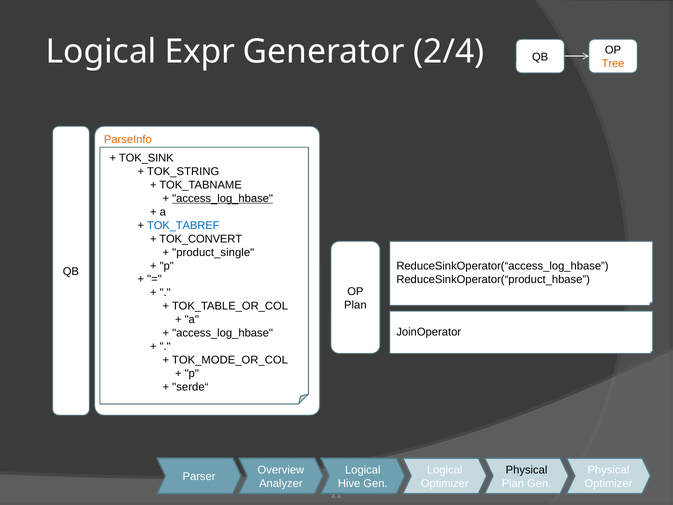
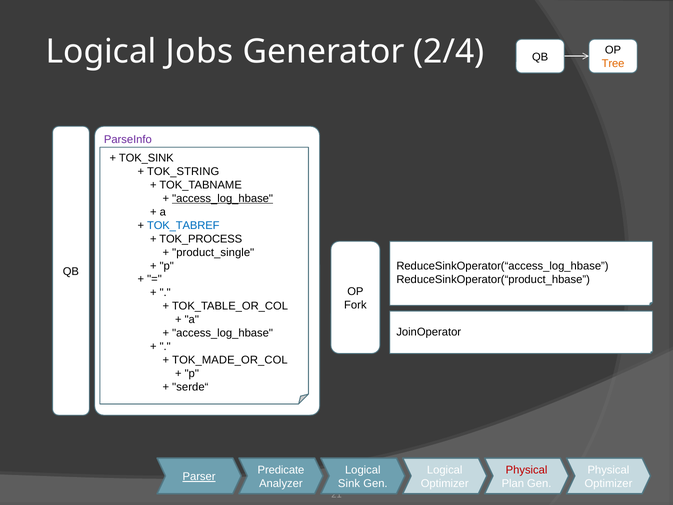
Expr: Expr -> Jobs (200, 52)
ParseInfo colour: orange -> purple (128, 140)
TOK_CONVERT: TOK_CONVERT -> TOK_PROCESS (201, 239)
Plan: Plan -> Fork (355, 305)
TOK_MODE_OR_COL: TOK_MODE_OR_COL -> TOK_MADE_OR_COL (230, 360)
Overview: Overview -> Predicate (281, 470)
Physical colour: black -> red (527, 470)
Parser underline: none -> present (199, 476)
Hive: Hive -> Sink (349, 483)
